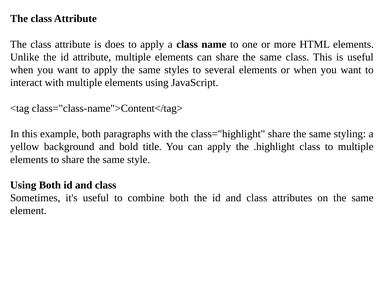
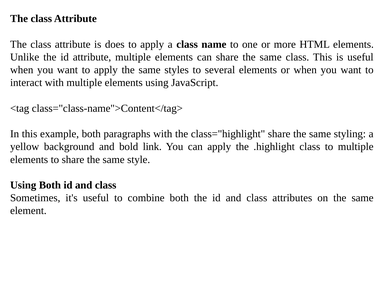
title: title -> link (152, 147)
